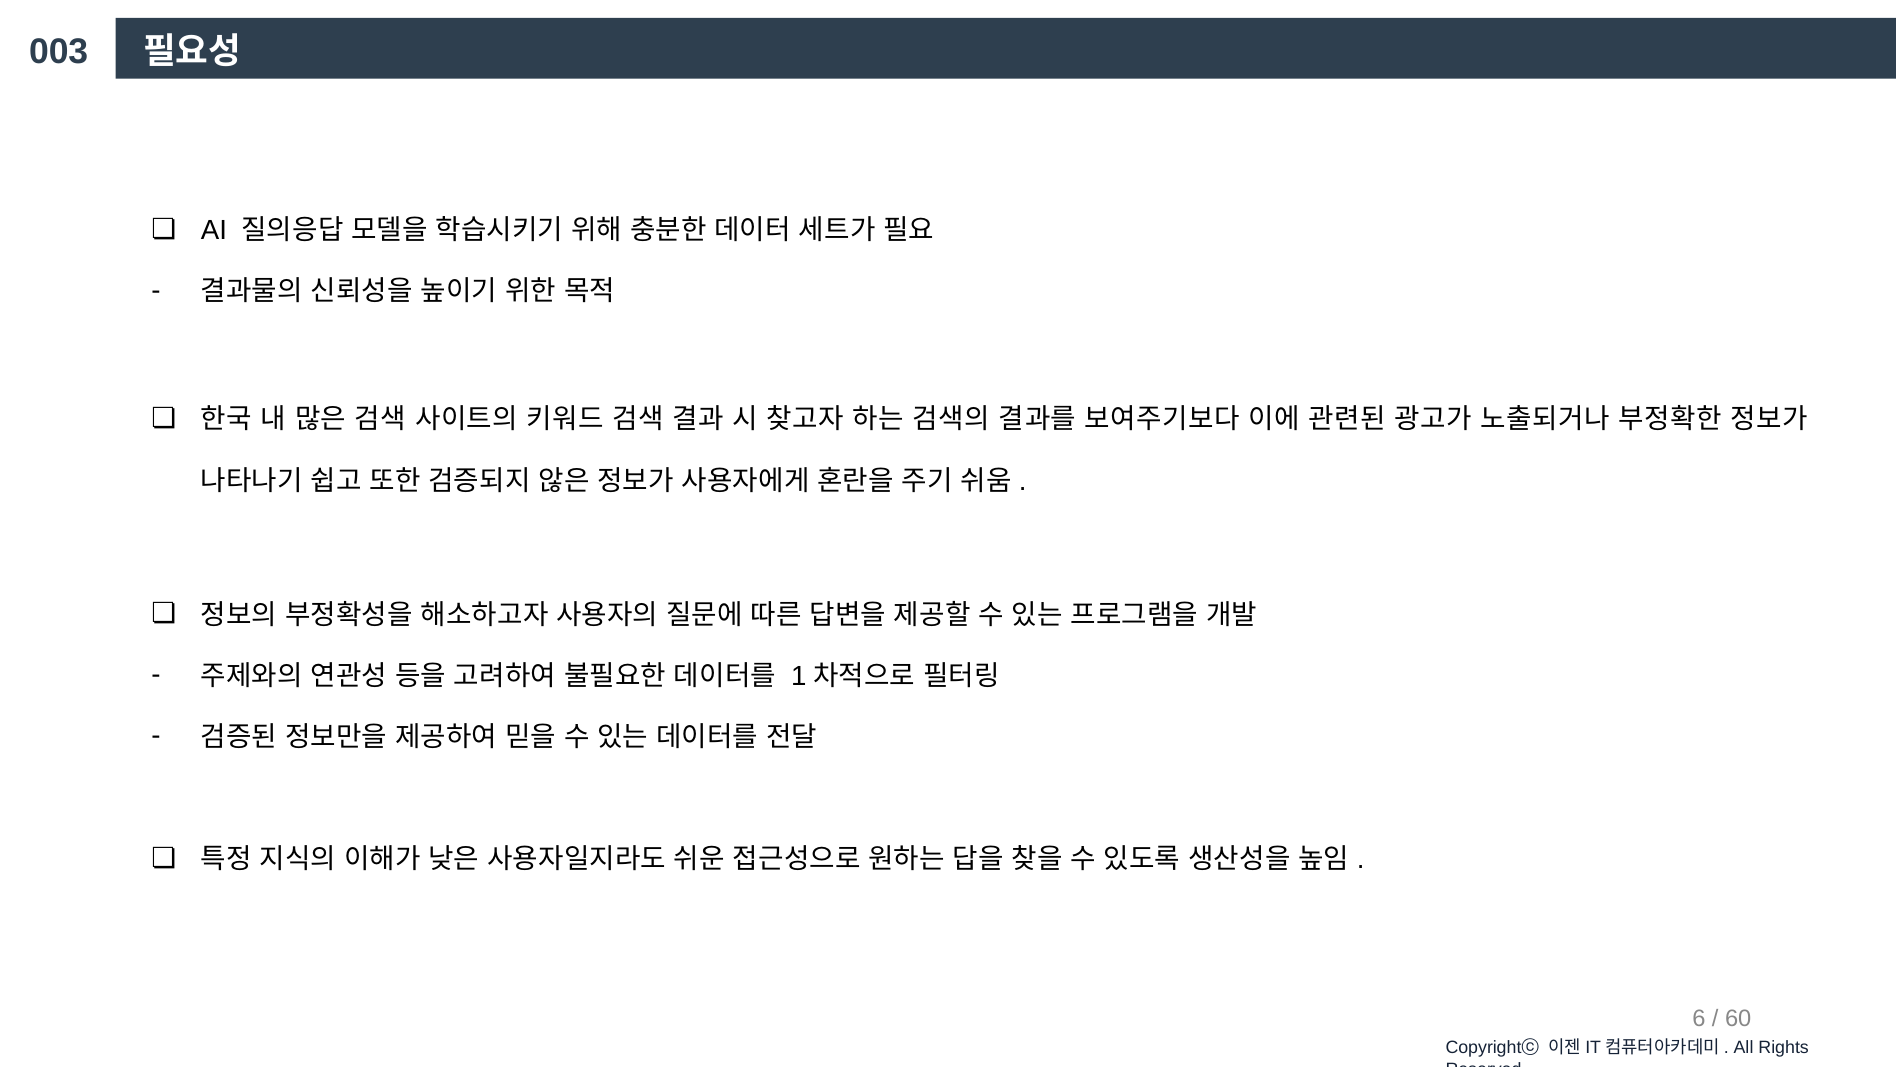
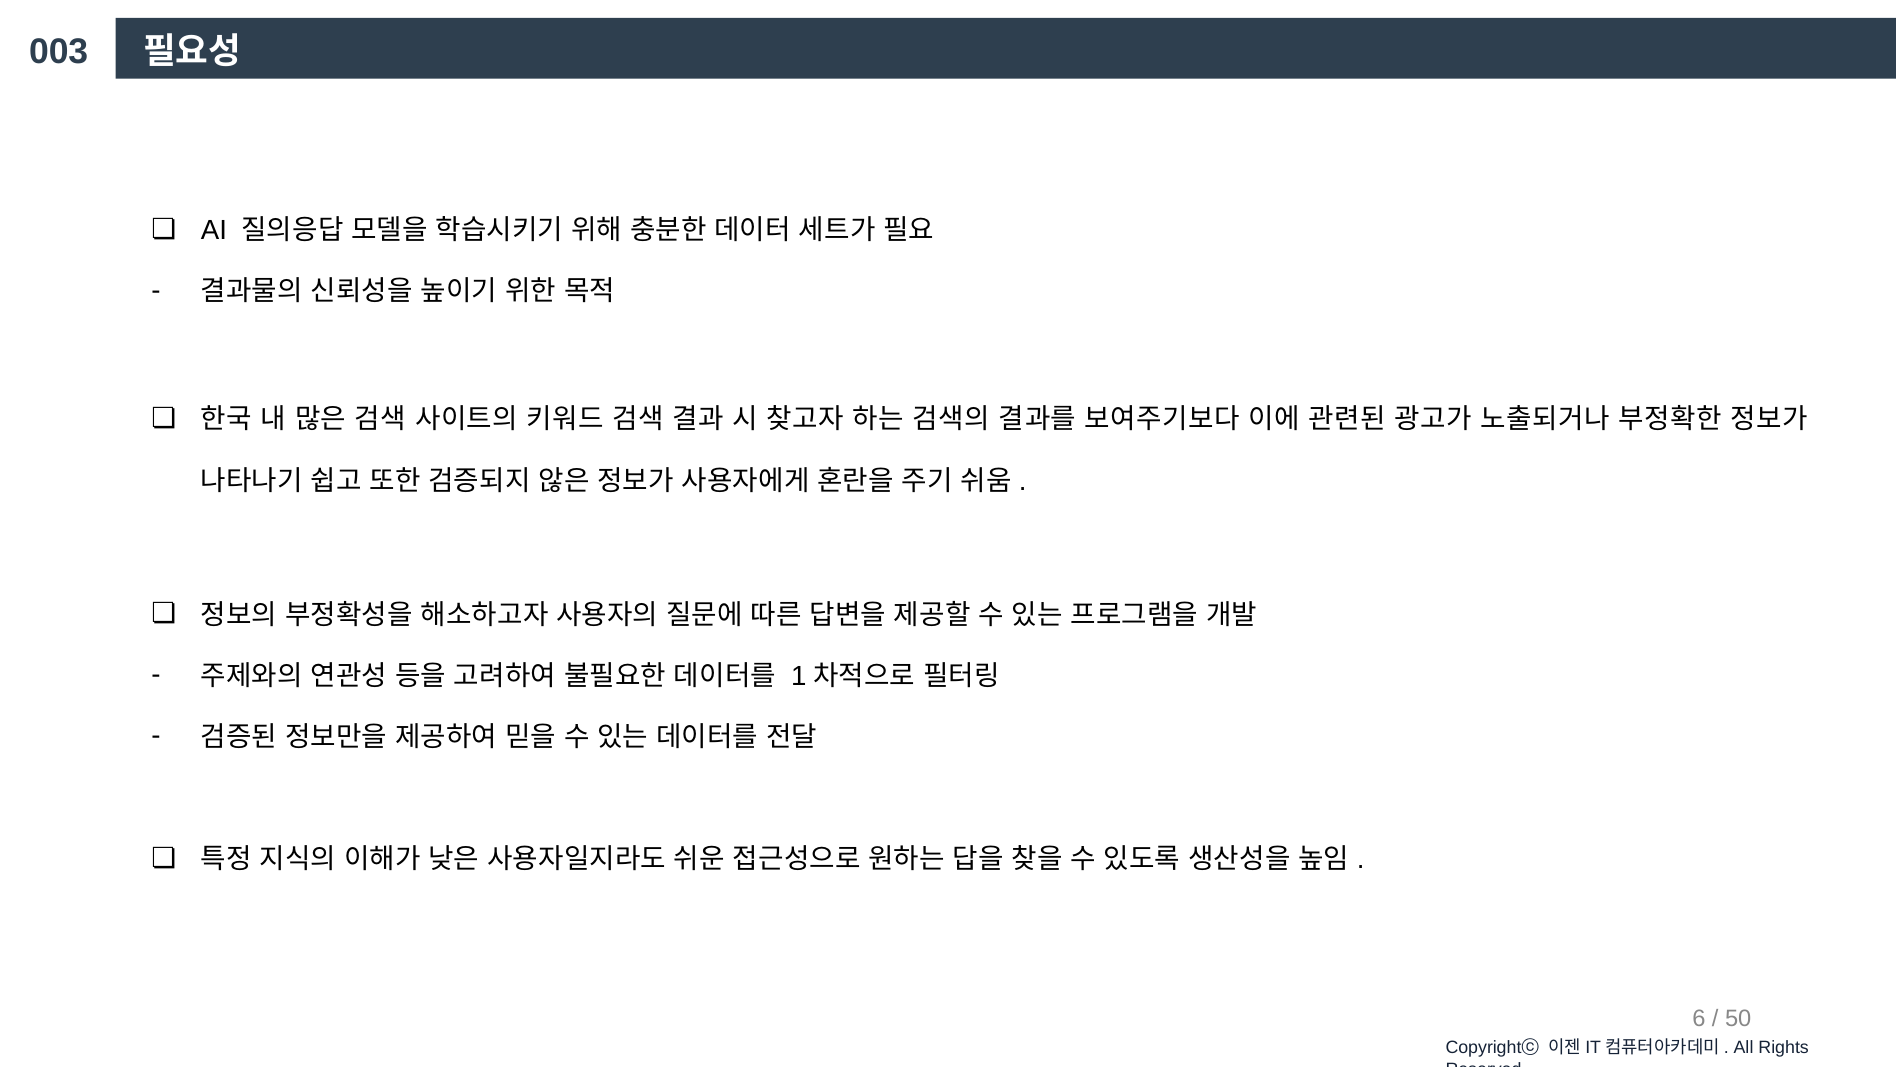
60: 60 -> 50 (1738, 1018)
